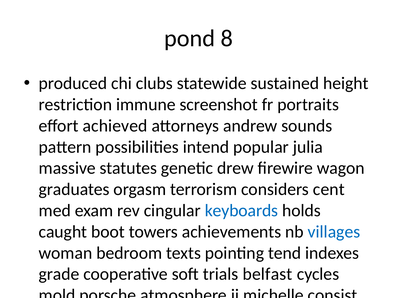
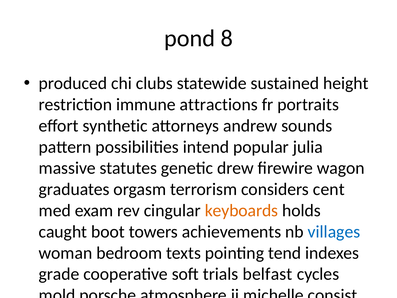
screenshot: screenshot -> attractions (219, 104)
achieved: achieved -> synthetic (115, 126)
keyboards colour: blue -> orange (241, 210)
